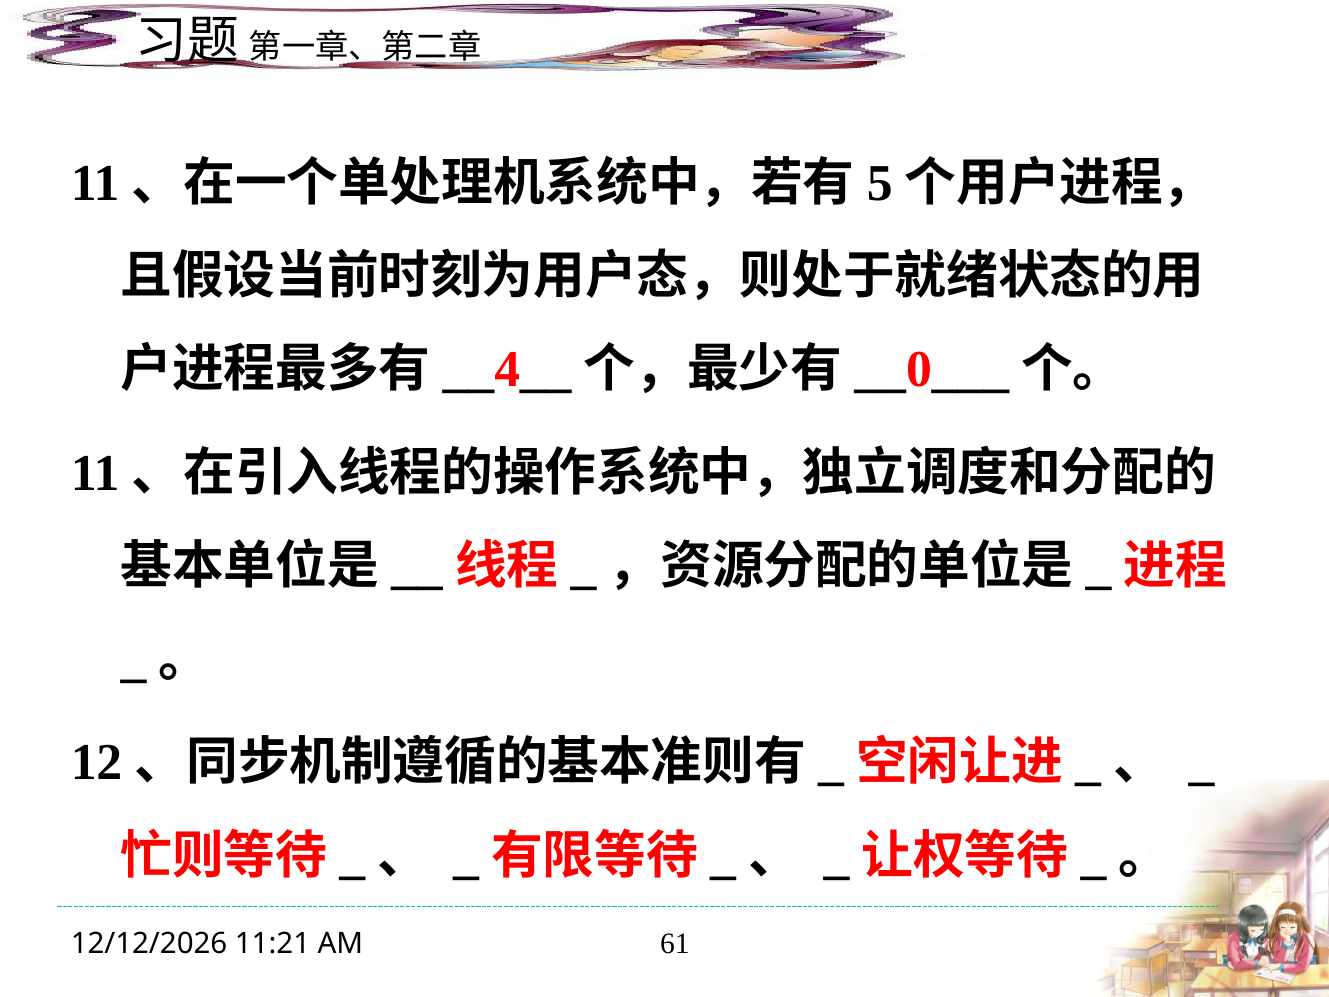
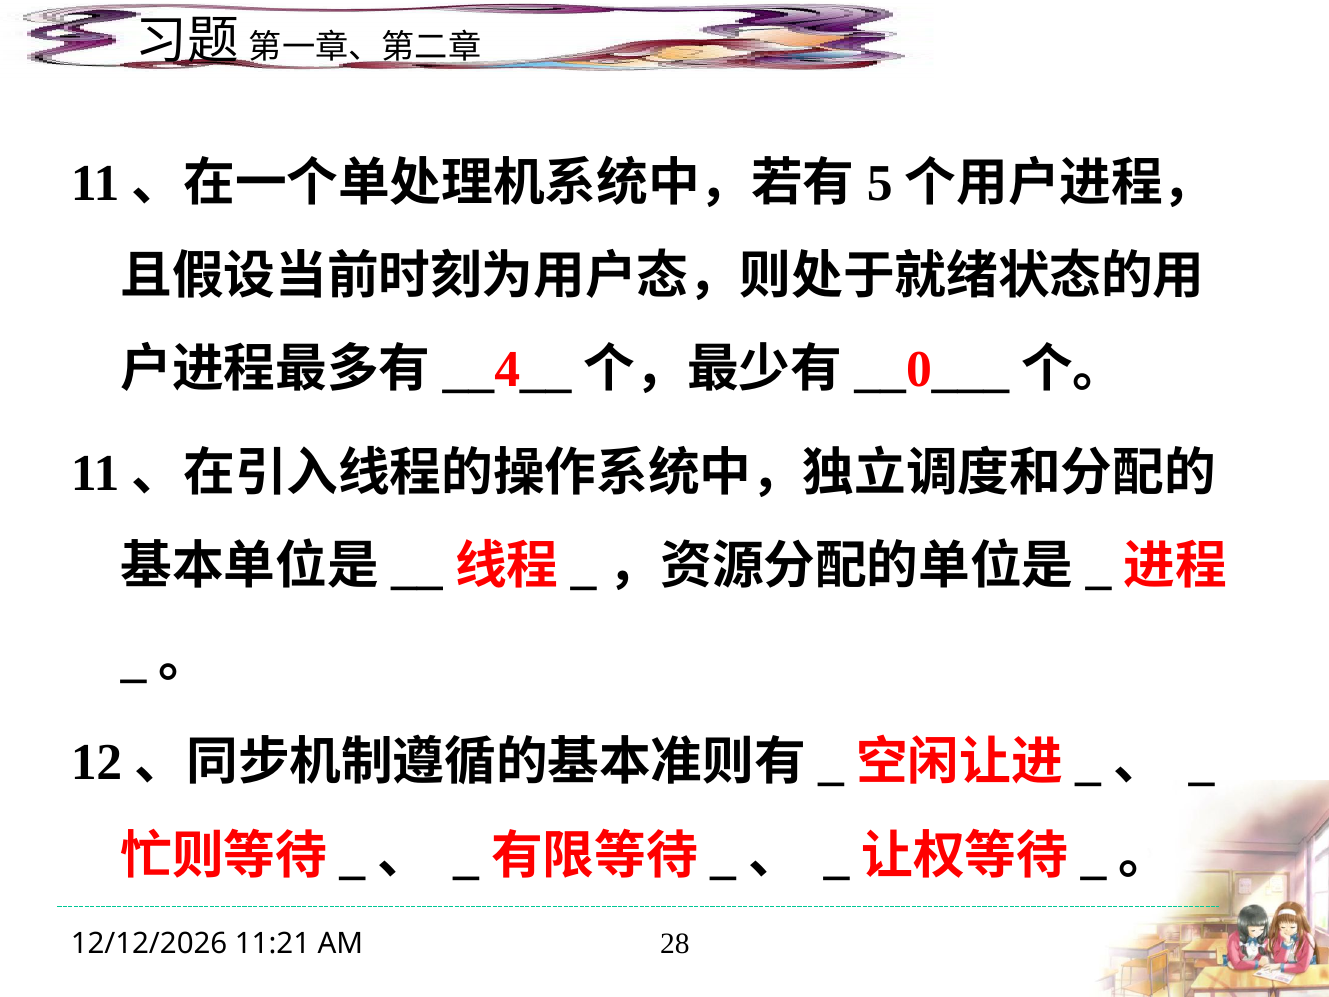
61: 61 -> 28 (675, 943)
